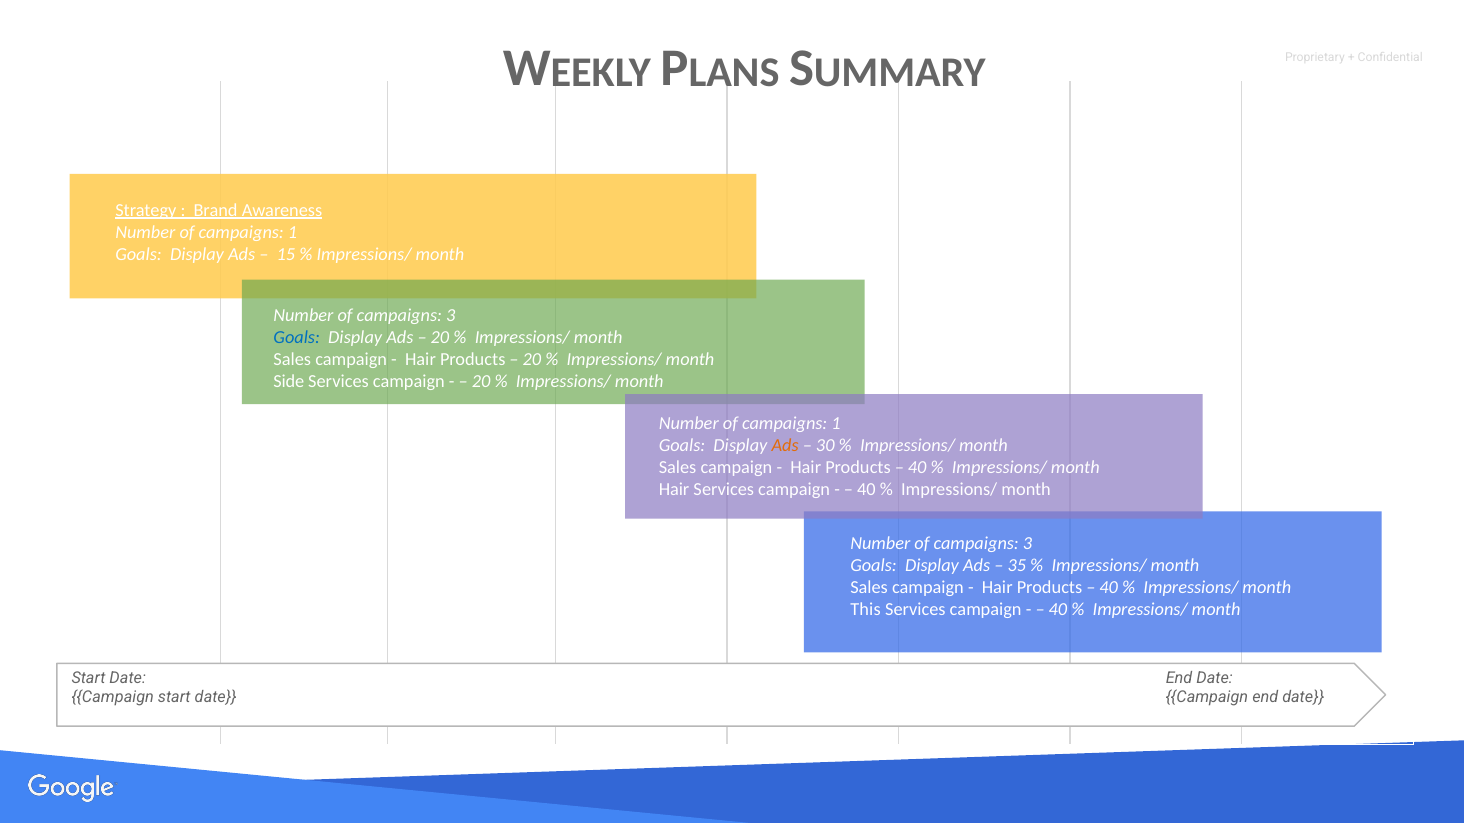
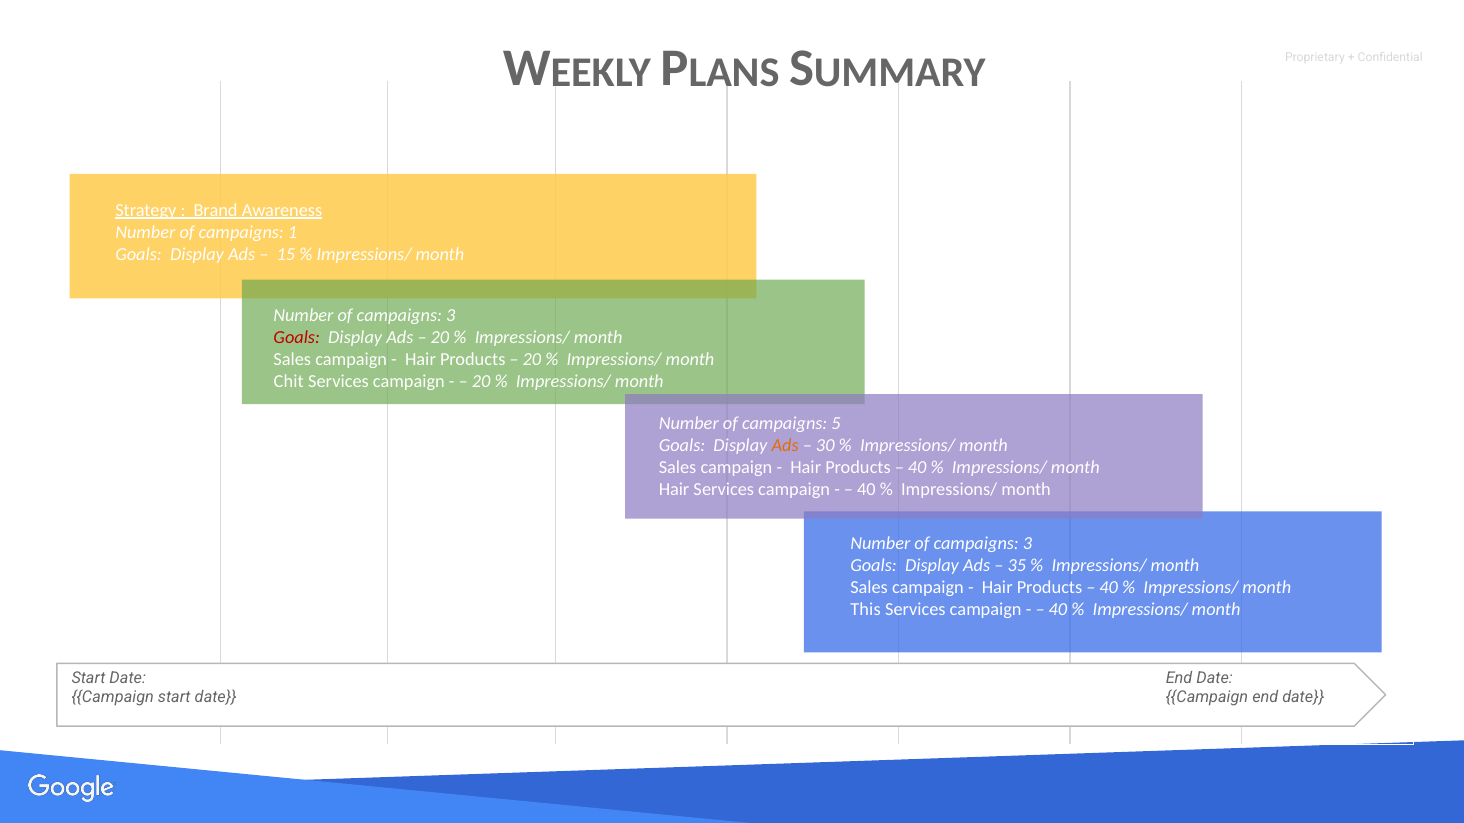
Goals colour: blue -> red (297, 337)
Side: Side -> Chit (289, 381)
1: 1 -> 5 (836, 424)
